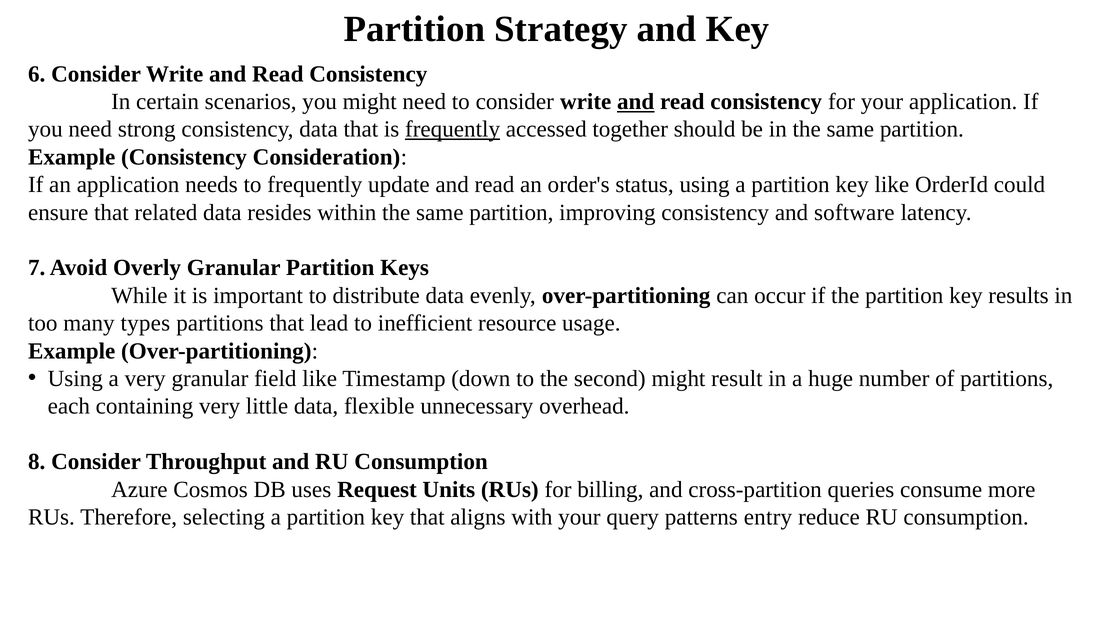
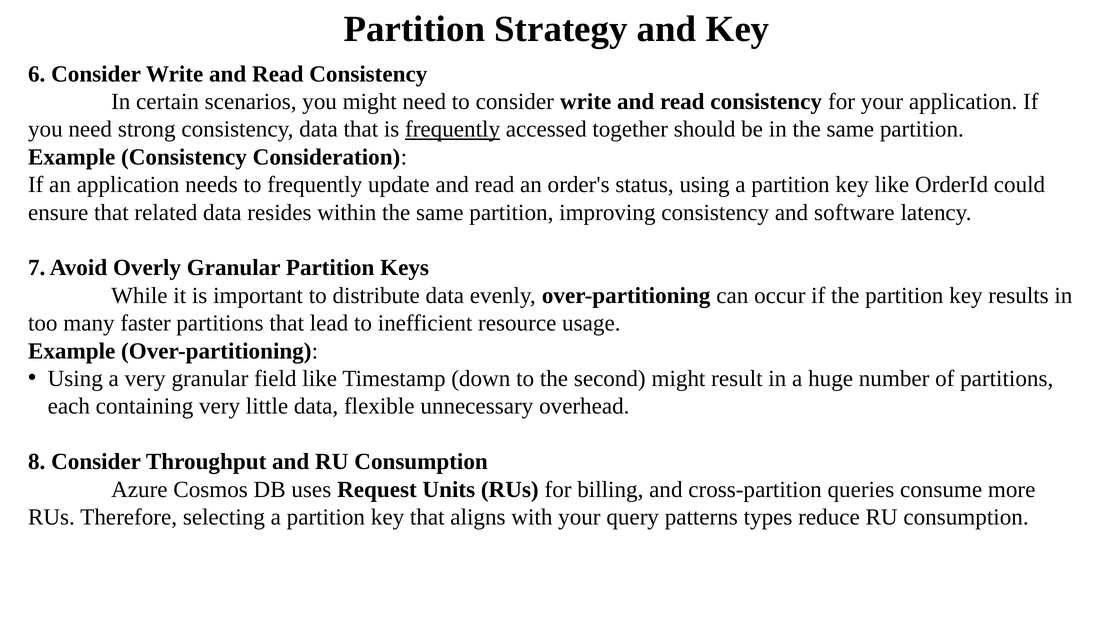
and underline: present -> none (636, 102)
types: types -> faster (146, 323)
entry: entry -> types (768, 517)
